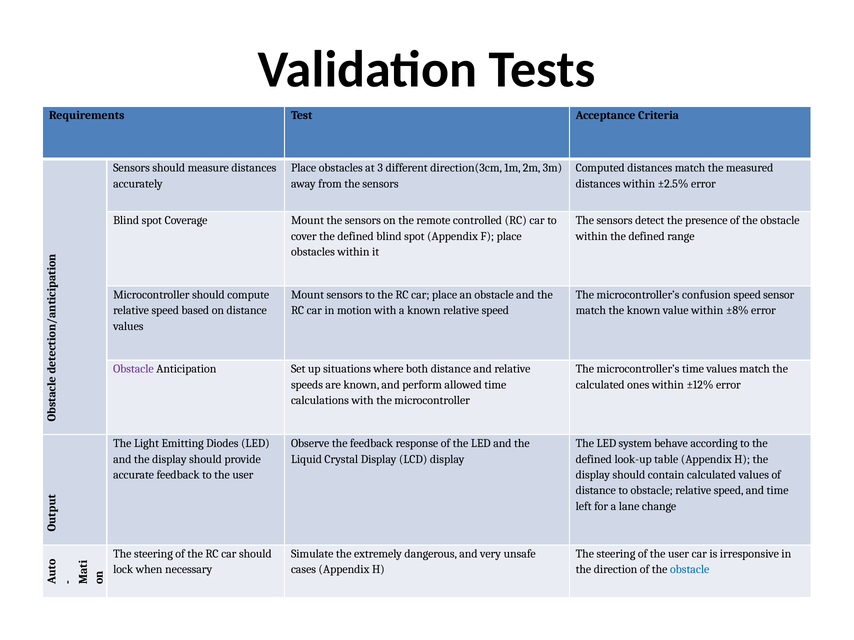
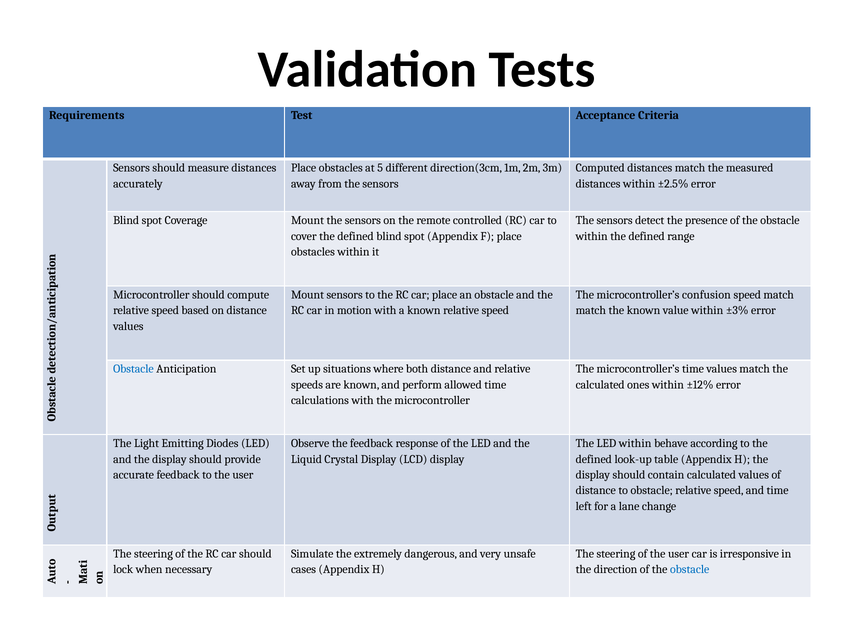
3: 3 -> 5 (380, 168)
speed sensor: sensor -> match (779, 295)
±8%: ±8% -> ±3% (737, 311)
Obstacle colour: purple -> blue (133, 369)
LED system: system -> within (635, 444)
